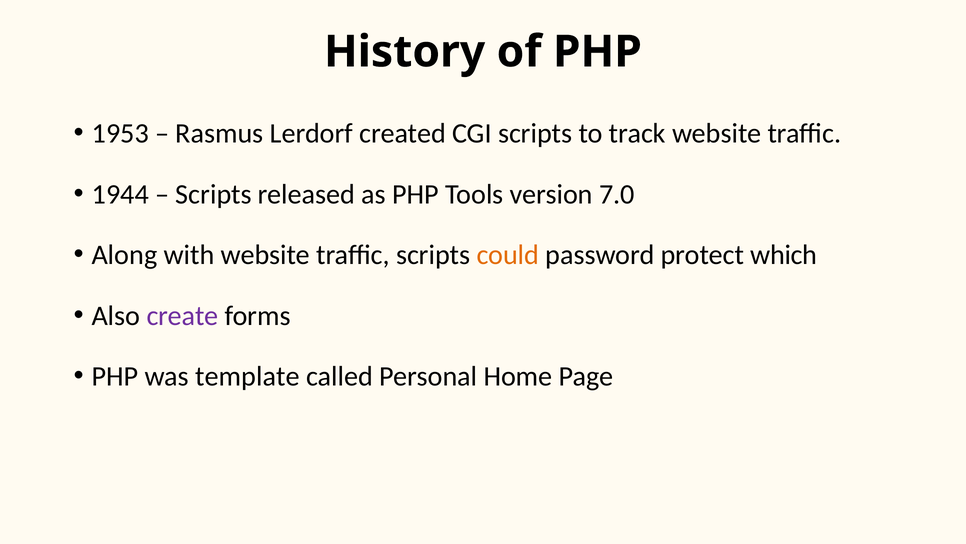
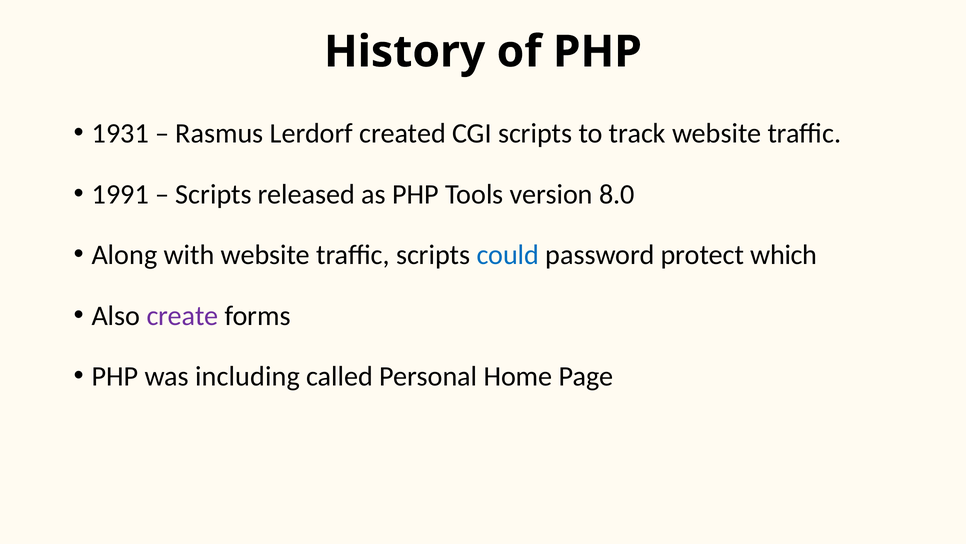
1953: 1953 -> 1931 (120, 133)
1944: 1944 -> 1991 (120, 194)
7.0: 7.0 -> 8.0 (617, 194)
could colour: orange -> blue (508, 255)
template: template -> including (248, 376)
